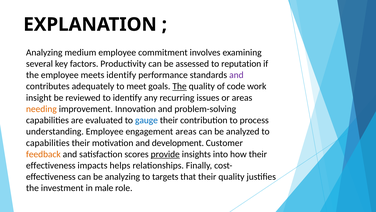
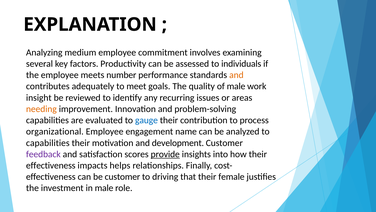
reputation: reputation -> individuals (241, 64)
meets identify: identify -> number (121, 75)
and colour: purple -> orange (236, 75)
The underline: present -> none (180, 86)
of code: code -> male (236, 86)
understanding: understanding -> organizational (55, 131)
engagement areas: areas -> name (186, 131)
feedback colour: orange -> purple (43, 154)
be analyzing: analyzing -> customer (122, 176)
targets: targets -> driving (165, 176)
their quality: quality -> female (231, 176)
